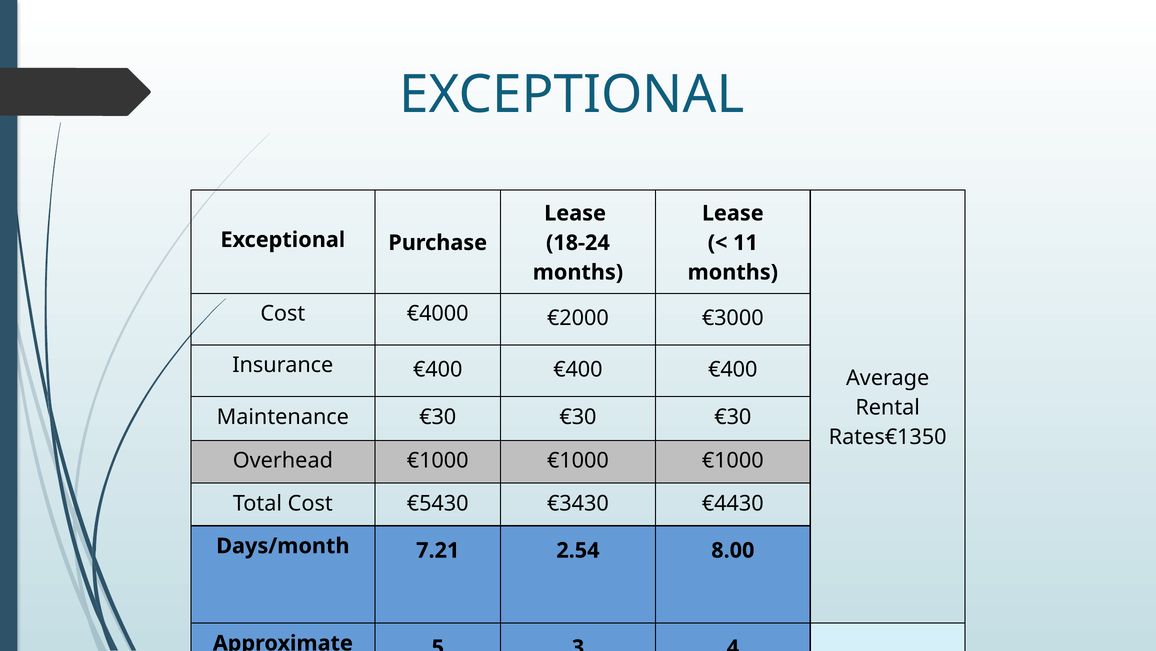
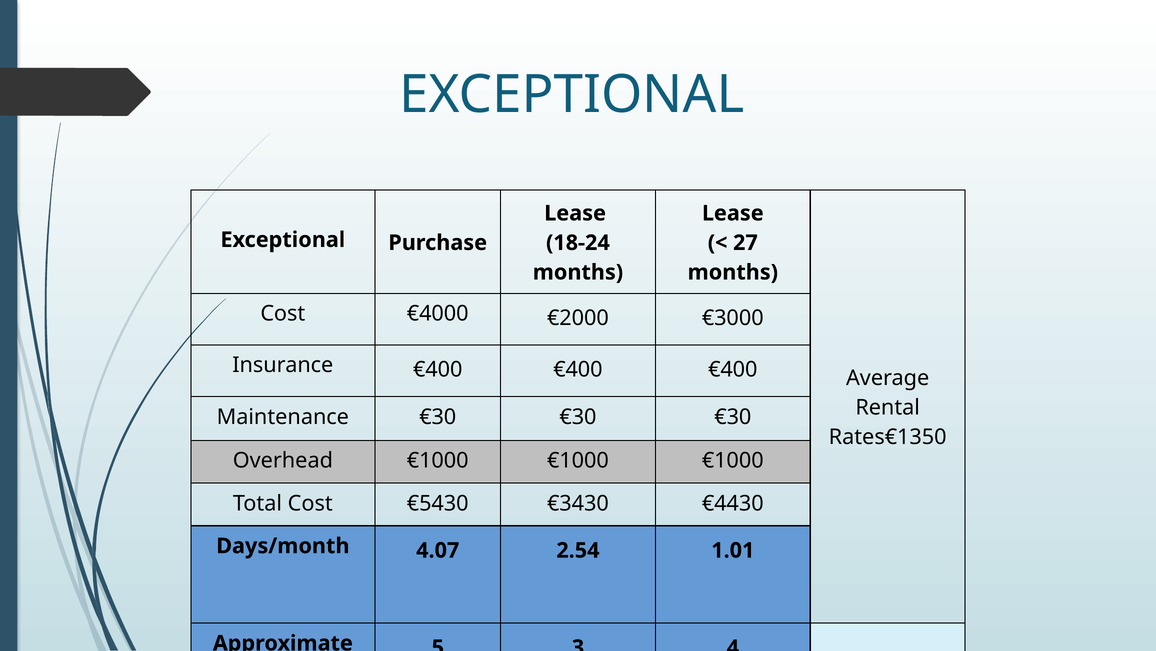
11: 11 -> 27 (745, 243)
7.21: 7.21 -> 4.07 (438, 550)
8.00: 8.00 -> 1.01 (733, 550)
